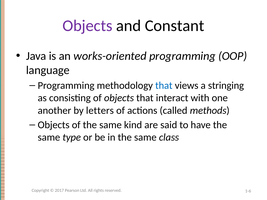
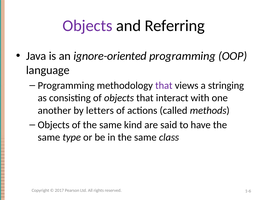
Constant: Constant -> Referring (175, 26)
works-oriented: works-oriented -> ignore-oriented (110, 56)
that colour: blue -> purple (164, 86)
